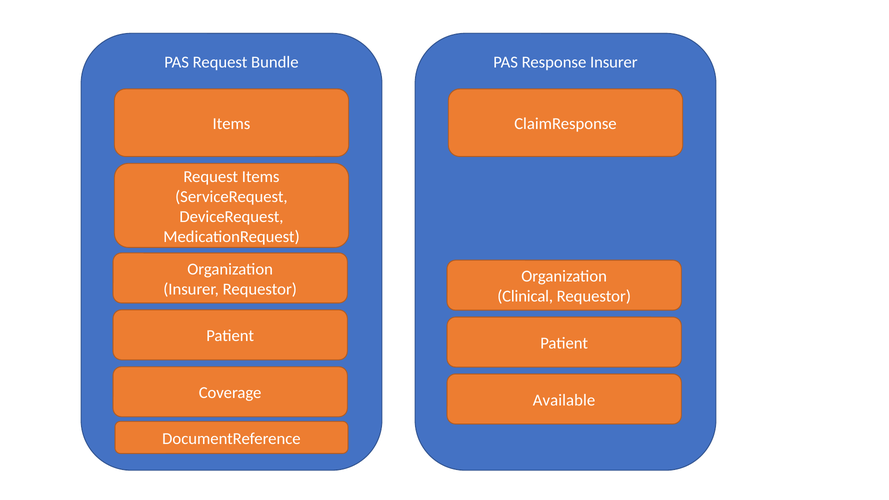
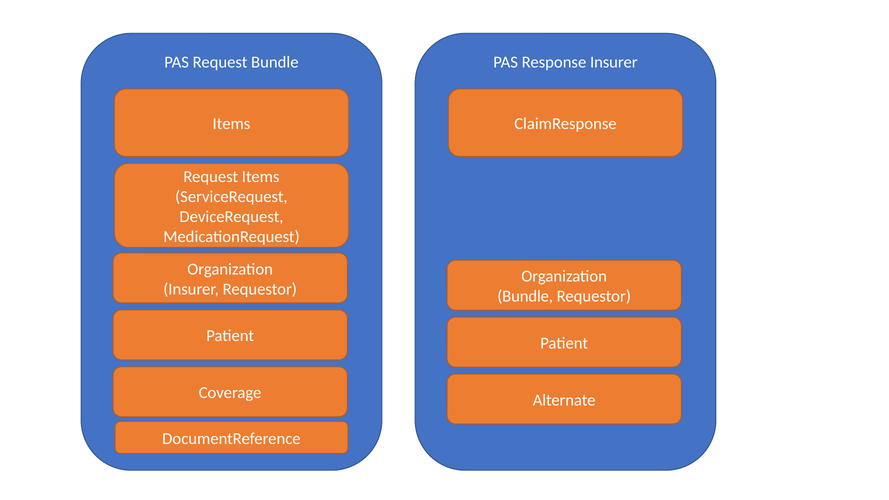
Clinical: Clinical -> Bundle (525, 296)
Available: Available -> Alternate (564, 400)
